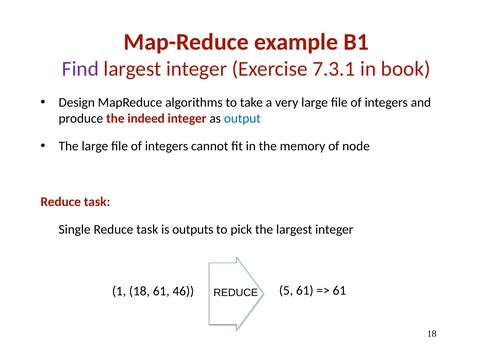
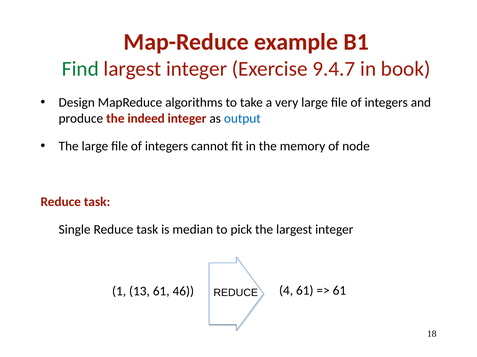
Find colour: purple -> green (80, 69)
7.3.1: 7.3.1 -> 9.4.7 (334, 69)
outputs: outputs -> median (193, 230)
1 18: 18 -> 13 (139, 292)
5: 5 -> 4 (286, 291)
